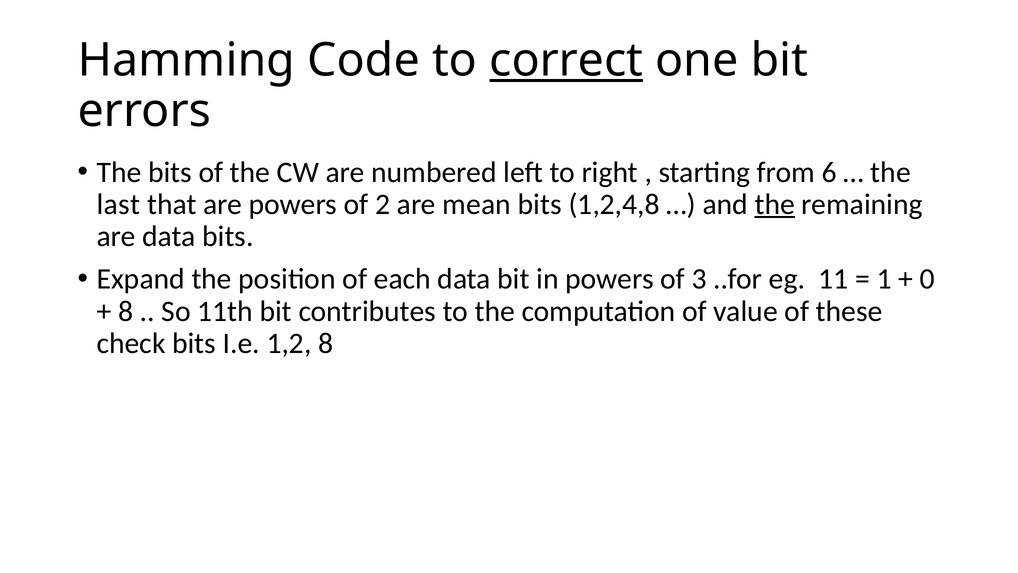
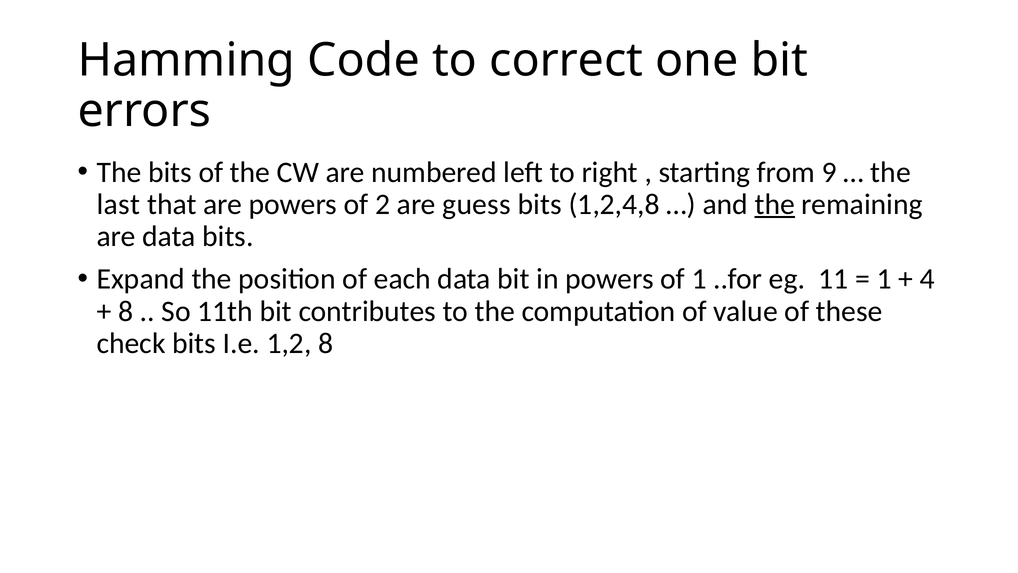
correct underline: present -> none (566, 60)
6: 6 -> 9 (829, 172)
mean: mean -> guess (477, 204)
of 3: 3 -> 1 (699, 279)
0: 0 -> 4 (927, 279)
